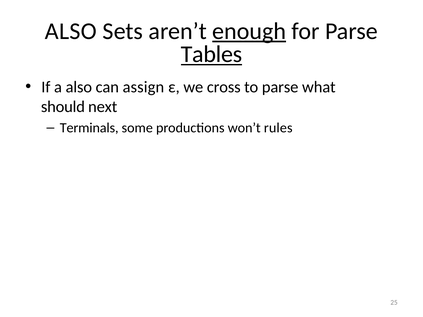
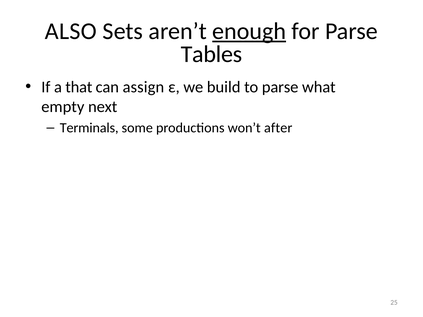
Tables underline: present -> none (212, 54)
a also: also -> that (79, 87)
cross: cross -> build (224, 87)
should: should -> empty (63, 107)
rules: rules -> after (278, 128)
